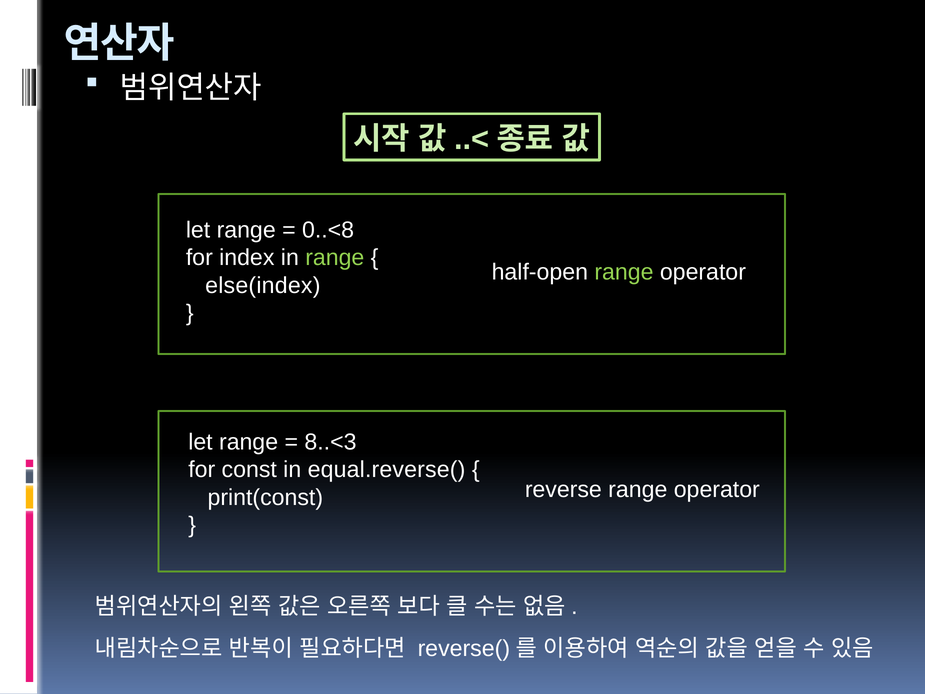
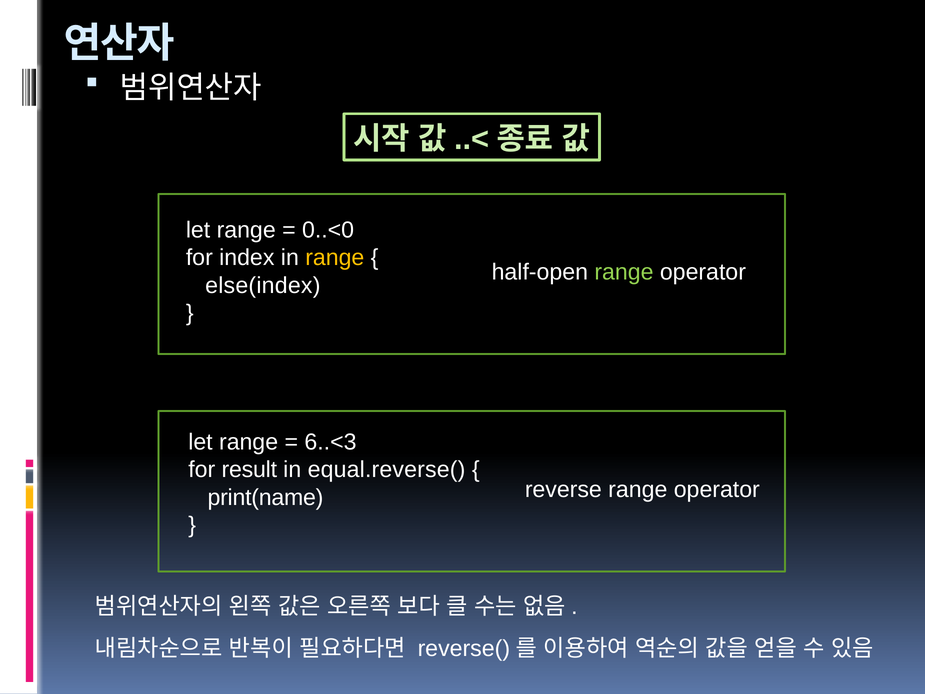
0..<8: 0..<8 -> 0..<0 (328, 230)
range colour: light green -> yellow (335, 258)
8..<3: 8..<3 -> 6..<3 (330, 442)
const: const -> result (249, 470)
print(const: print(const -> print(name (265, 497)
